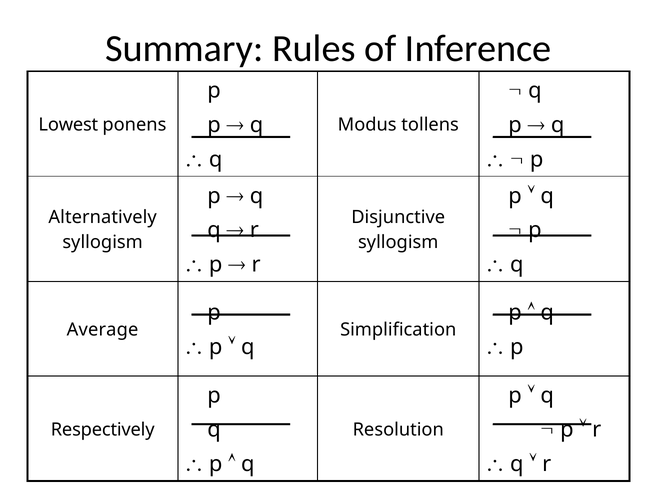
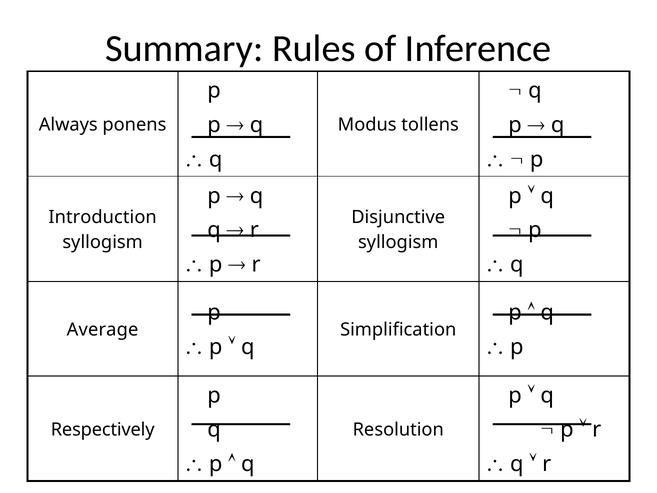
Lowest: Lowest -> Always (68, 125)
Alternatively: Alternatively -> Introduction (103, 217)
